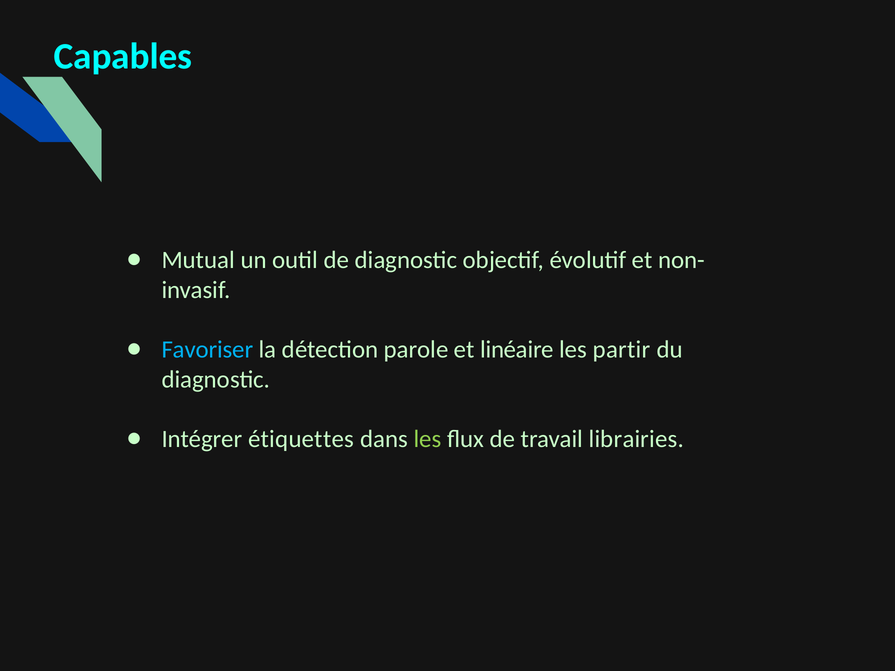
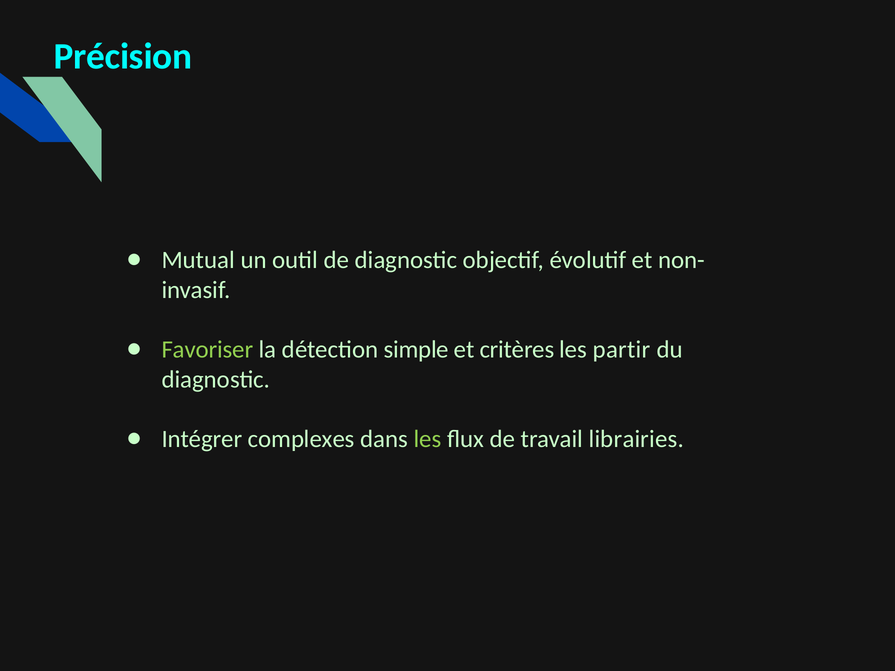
Capables: Capables -> Précision (123, 56)
Favoriser colour: light blue -> light green (207, 350)
parole: parole -> simple (416, 350)
linéaire: linéaire -> critères (517, 350)
étiquettes: étiquettes -> complexes (301, 439)
